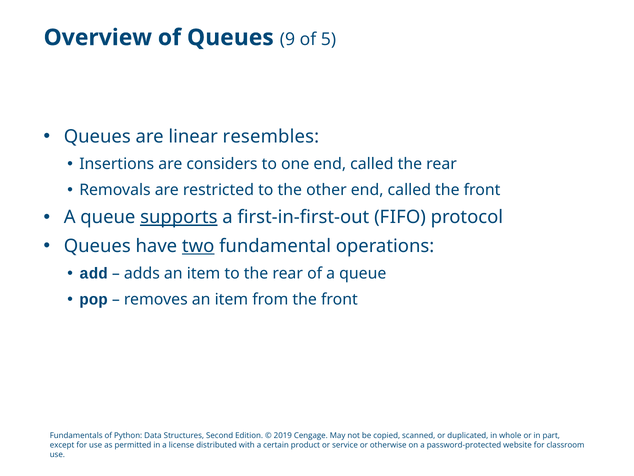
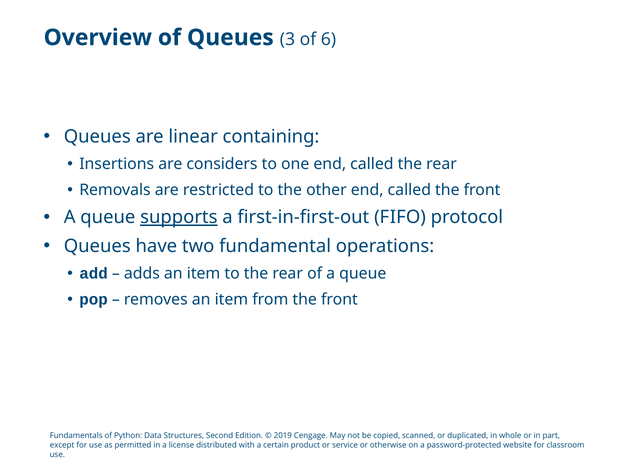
9: 9 -> 3 (287, 39)
5: 5 -> 6 (328, 39)
resembles: resembles -> containing (271, 136)
two underline: present -> none (198, 246)
